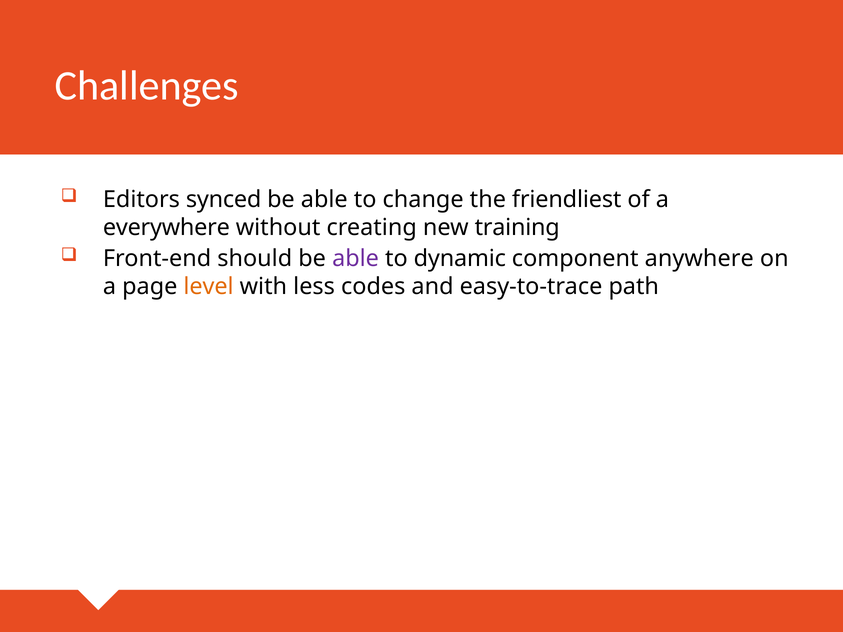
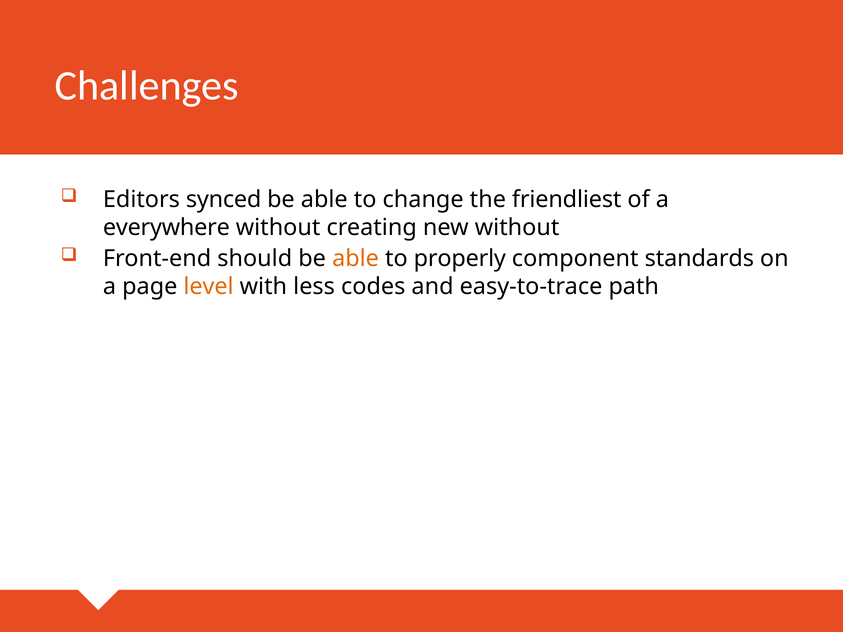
new training: training -> without (517, 228)
able colour: purple -> orange (356, 259)
dynamic: dynamic -> properly (460, 259)
anywhere: anywhere -> standards (699, 259)
